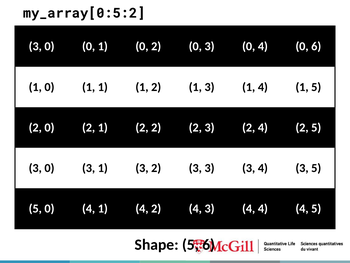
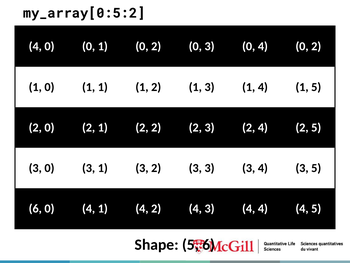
3: 3 -> 4 (35, 46)
4 0 6: 6 -> 2 (316, 46)
5: 5 -> 6 (35, 208)
